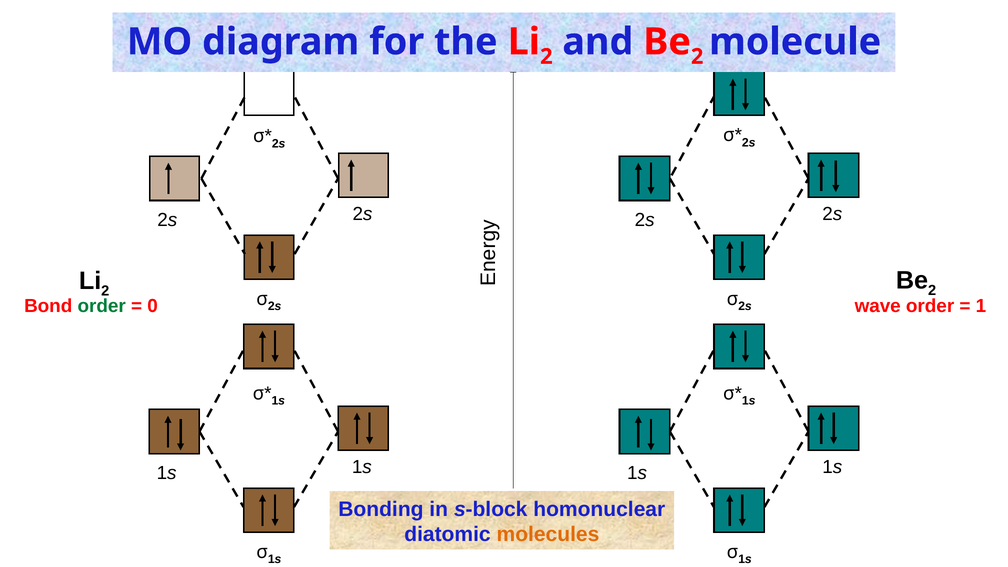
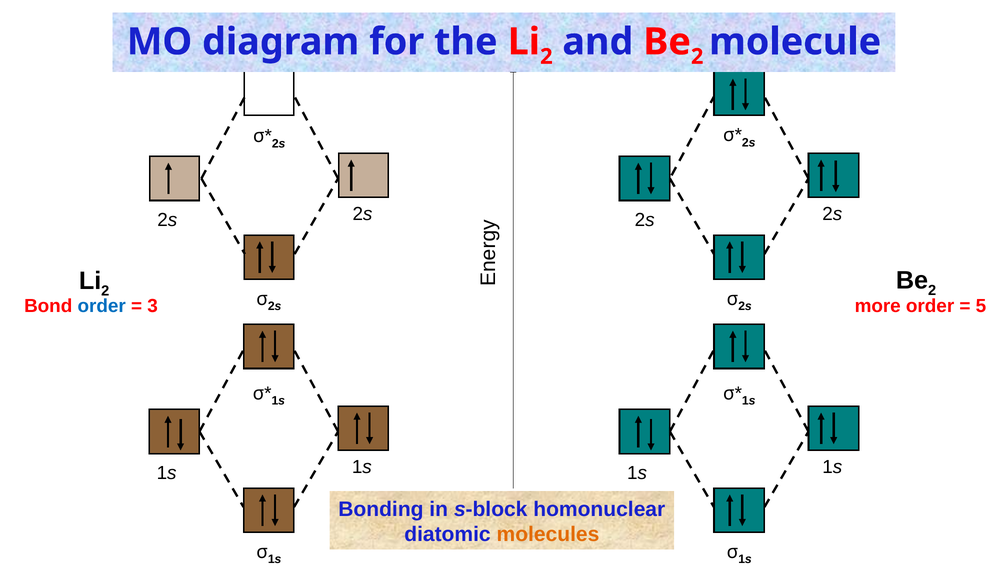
order colour: green -> blue (102, 306)
0: 0 -> 3 (153, 306)
wave: wave -> more (878, 306)
1: 1 -> 5 (981, 306)
